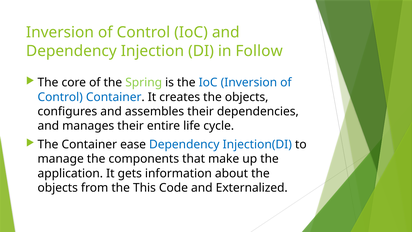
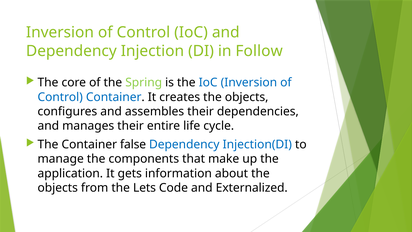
ease: ease -> false (133, 144)
This: This -> Lets (144, 188)
